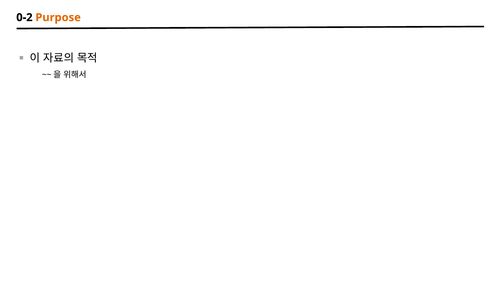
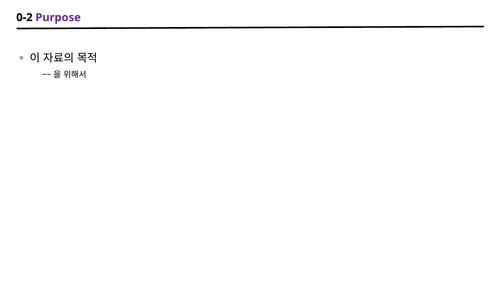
Purpose colour: orange -> purple (58, 17)
